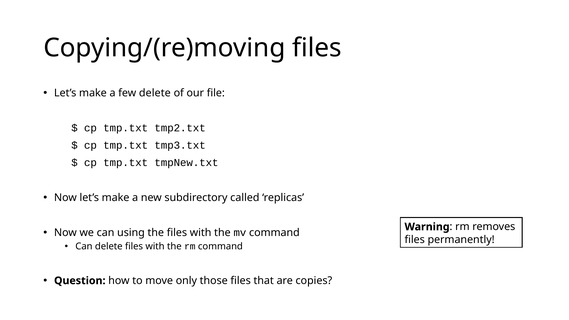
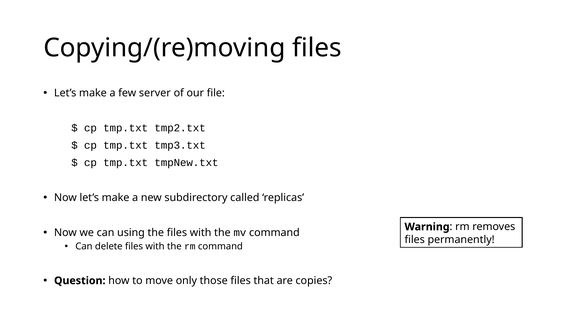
few delete: delete -> server (155, 93)
